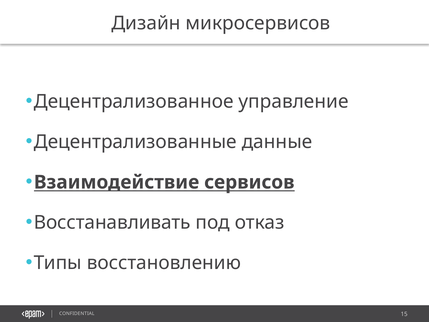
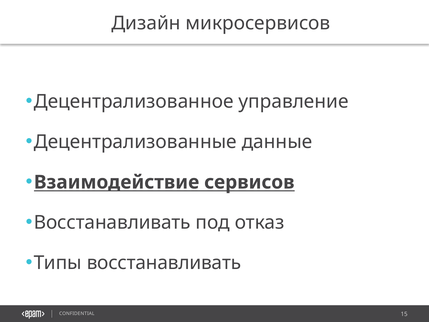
Типы восстановлению: восстановлению -> восстанавливать (164, 263)
